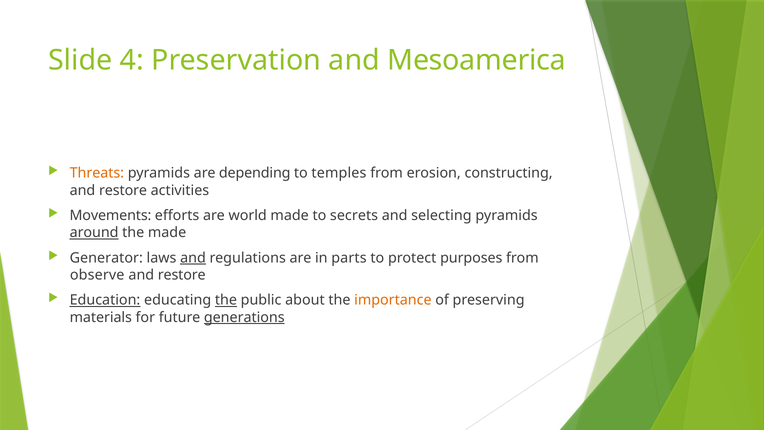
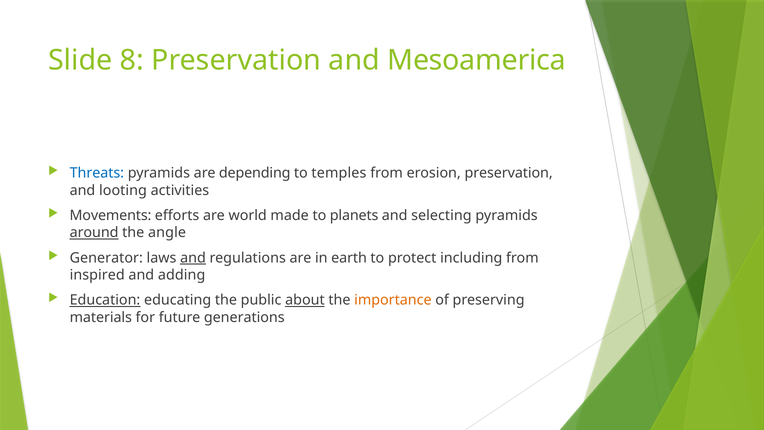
4: 4 -> 8 (132, 60)
Threats colour: orange -> blue (97, 173)
erosion constructing: constructing -> preservation (509, 173)
restore: restore -> looting (123, 190)
secrets: secrets -> planets (354, 215)
the made: made -> angle (167, 233)
parts: parts -> earth (349, 258)
purposes: purposes -> including (471, 258)
observe: observe -> inspired (97, 275)
restore: restore -> adding (182, 275)
the underline: present -> none (226, 300)
about underline: none -> present (305, 300)
generations underline: present -> none (244, 317)
